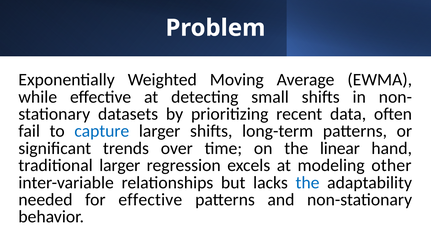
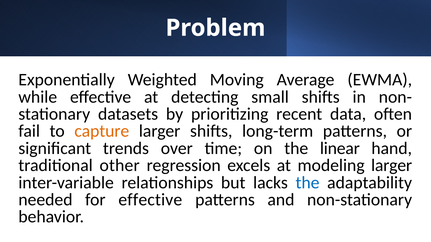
capture colour: blue -> orange (102, 131)
traditional larger: larger -> other (120, 166)
modeling other: other -> larger (392, 166)
